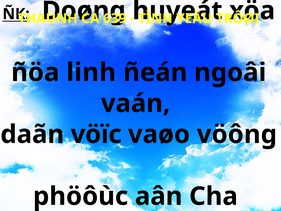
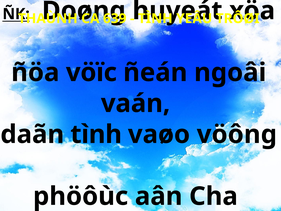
linh: linh -> vöïc (91, 72)
daãn vöïc: vöïc -> tình (96, 134)
